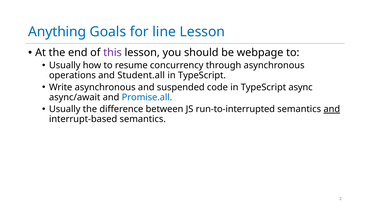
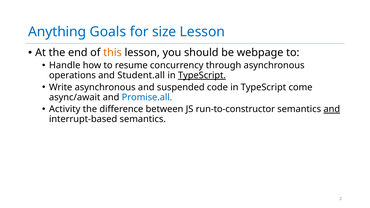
line: line -> size (164, 32)
this colour: purple -> orange (113, 53)
Usually: Usually -> Handle (65, 65)
TypeScript underline: none -> present (202, 75)
async: async -> come (301, 87)
Usually: Usually -> Activity (65, 109)
run-to-interrupted: run-to-interrupted -> run-to-constructor (235, 109)
